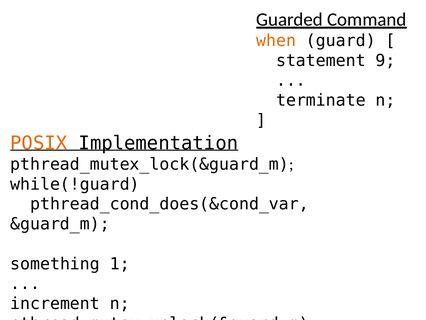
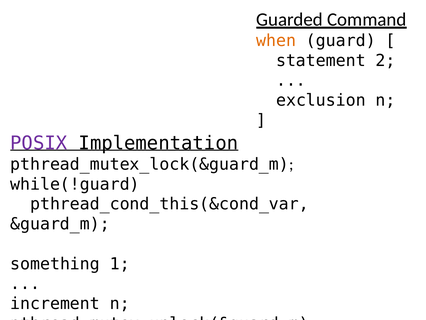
9: 9 -> 2 (386, 60)
terminate: terminate -> exclusion (321, 100)
POSIX colour: orange -> purple (39, 143)
pthread_cond_does(&cond_var: pthread_cond_does(&cond_var -> pthread_cond_this(&cond_var (169, 204)
